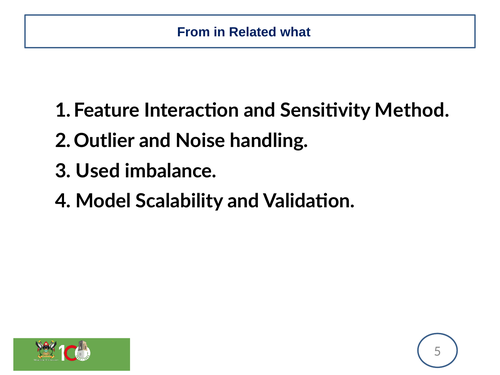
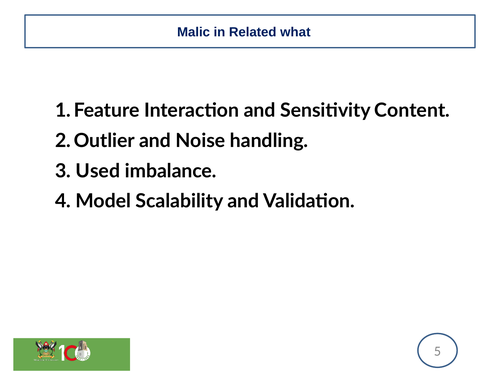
From: From -> Malic (194, 32)
Method: Method -> Content (412, 110)
